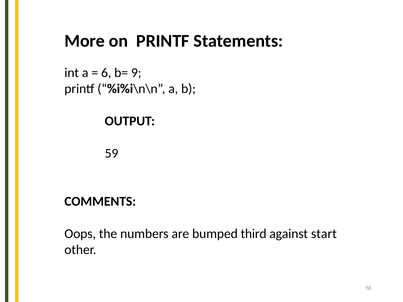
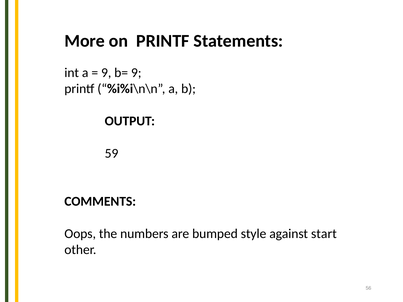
6: 6 -> 9 (106, 73)
third: third -> style (254, 234)
